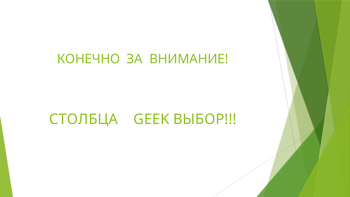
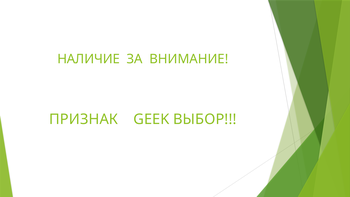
КОНЕЧНО: КОНЕЧНО -> НАЛИЧИЕ (89, 59)
СТОЛБЦА: СТОЛБЦА -> ПРИЗНАК (84, 119)
